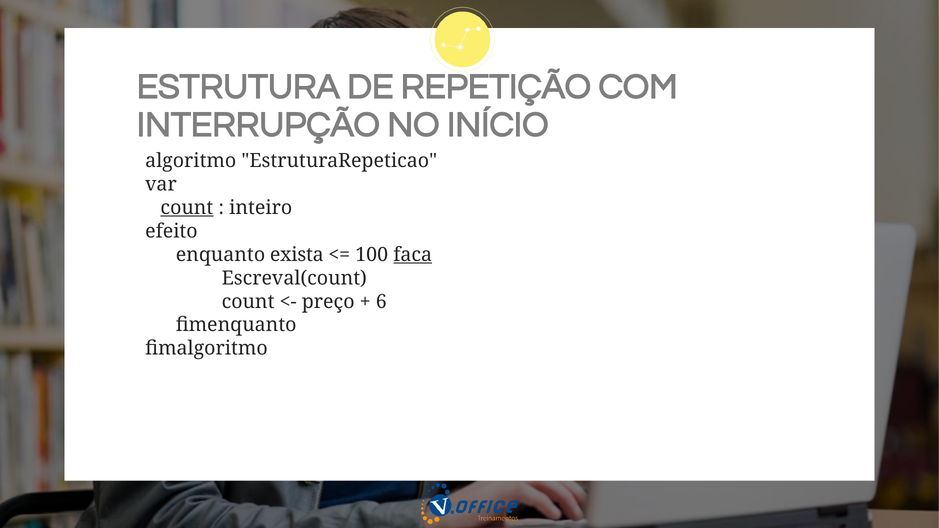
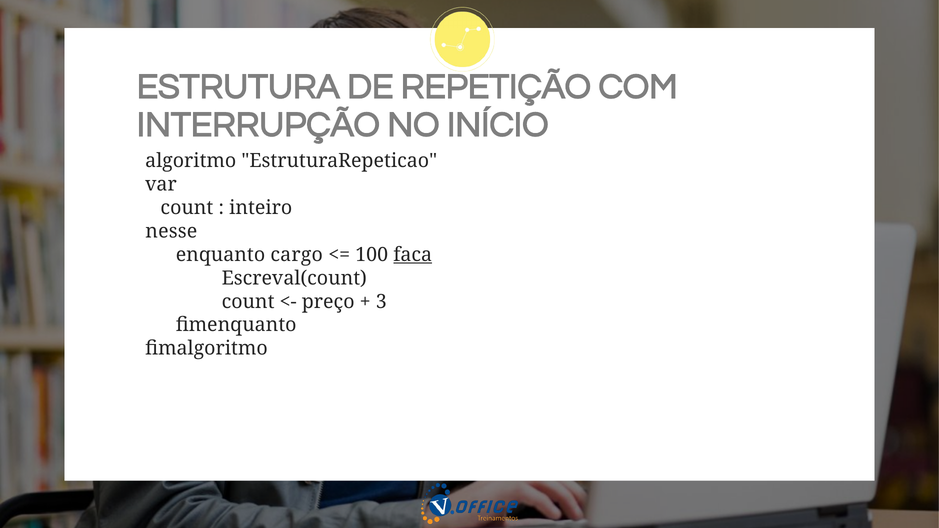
count underline: present -> none (187, 208)
efeito: efeito -> nesse (171, 231)
exista: exista -> cargo (297, 255)
6: 6 -> 3 (381, 302)
